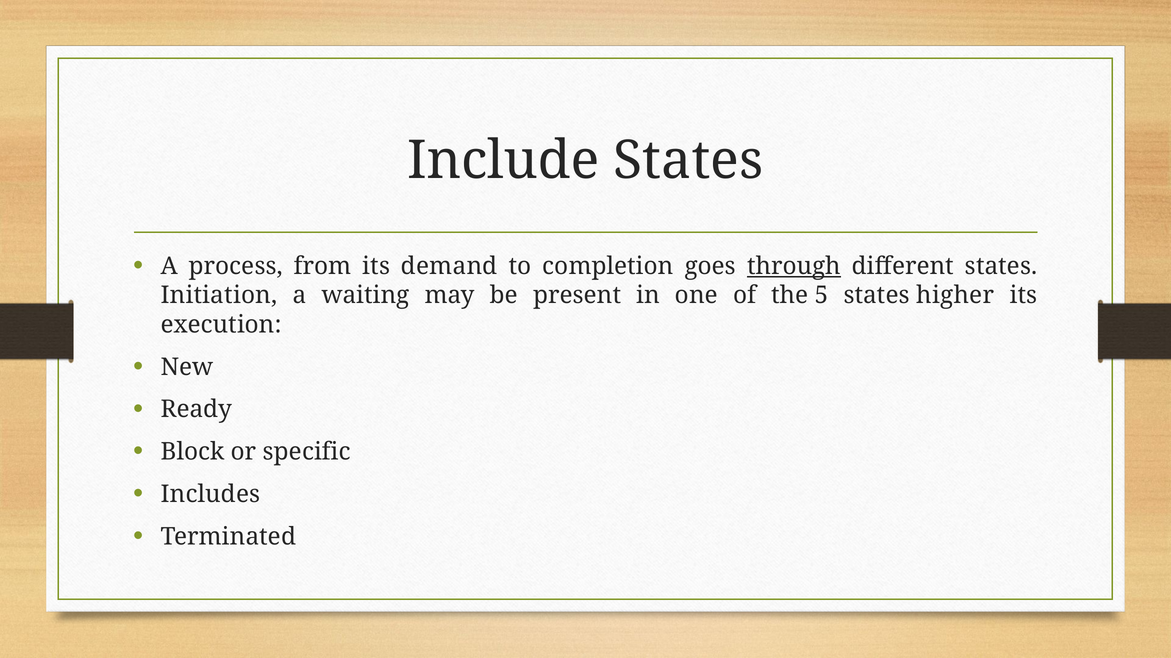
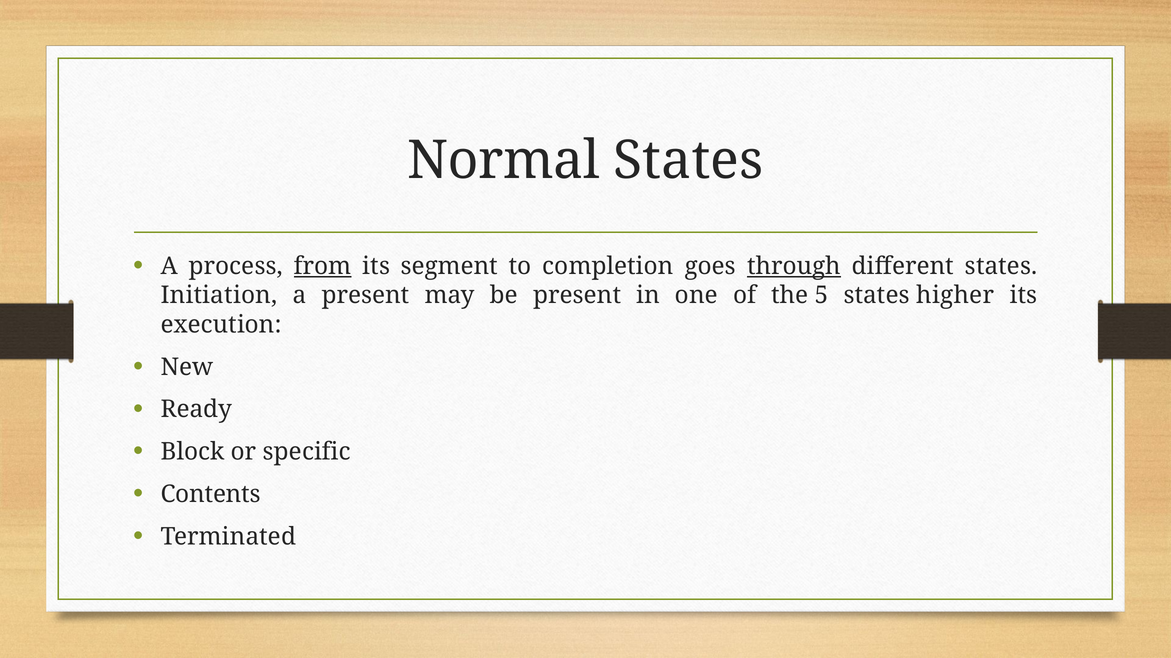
Include: Include -> Normal (503, 161)
from underline: none -> present (323, 266)
demand: demand -> segment (449, 266)
a waiting: waiting -> present (365, 296)
Includes: Includes -> Contents (211, 495)
